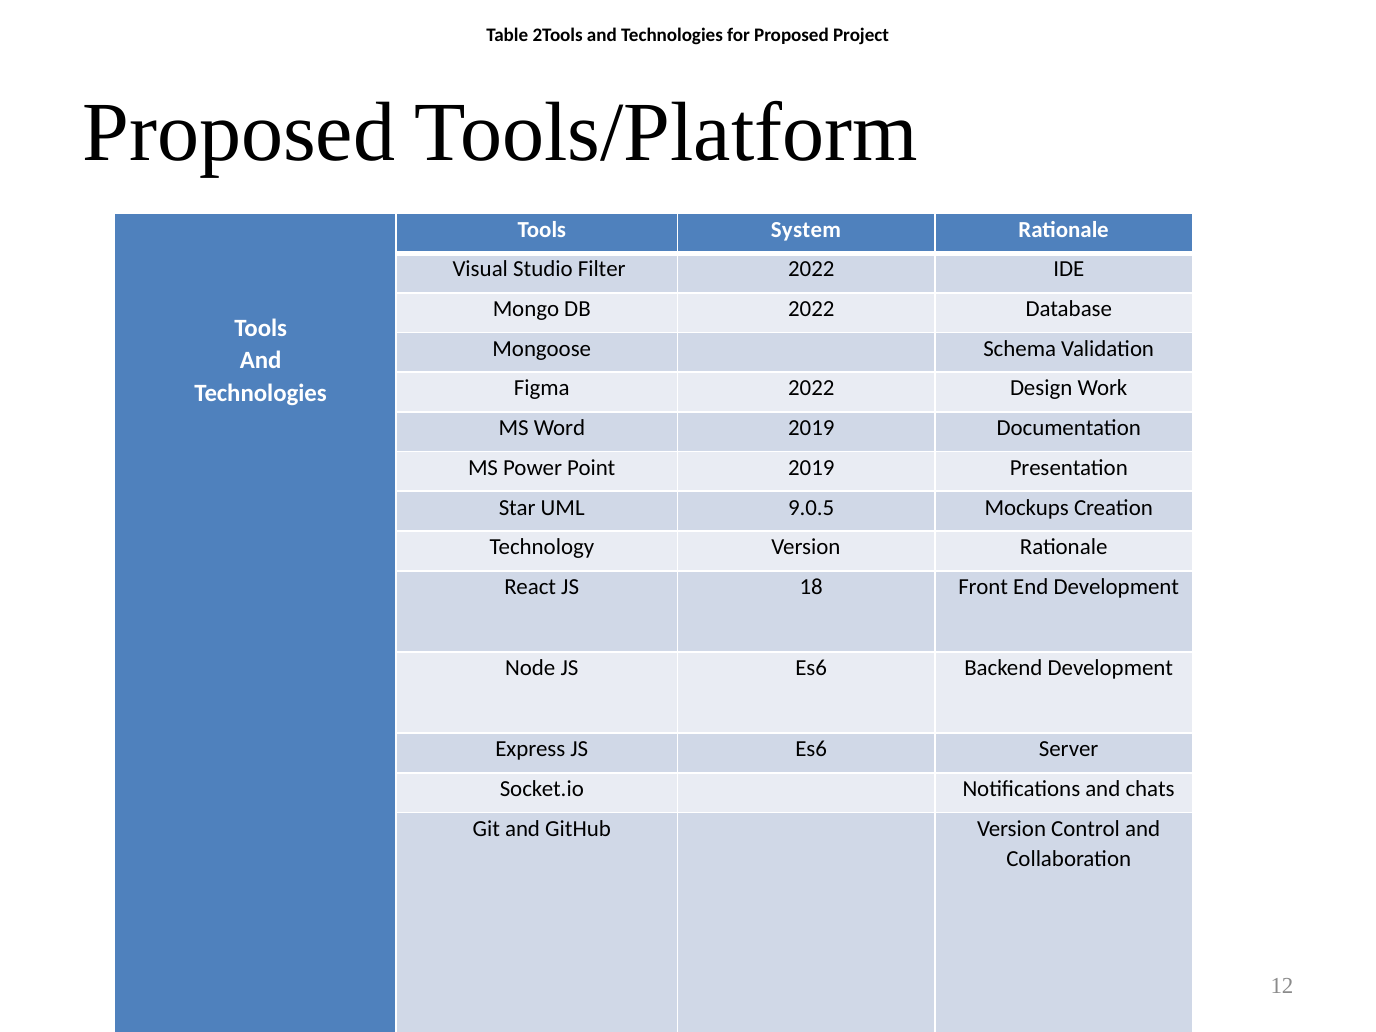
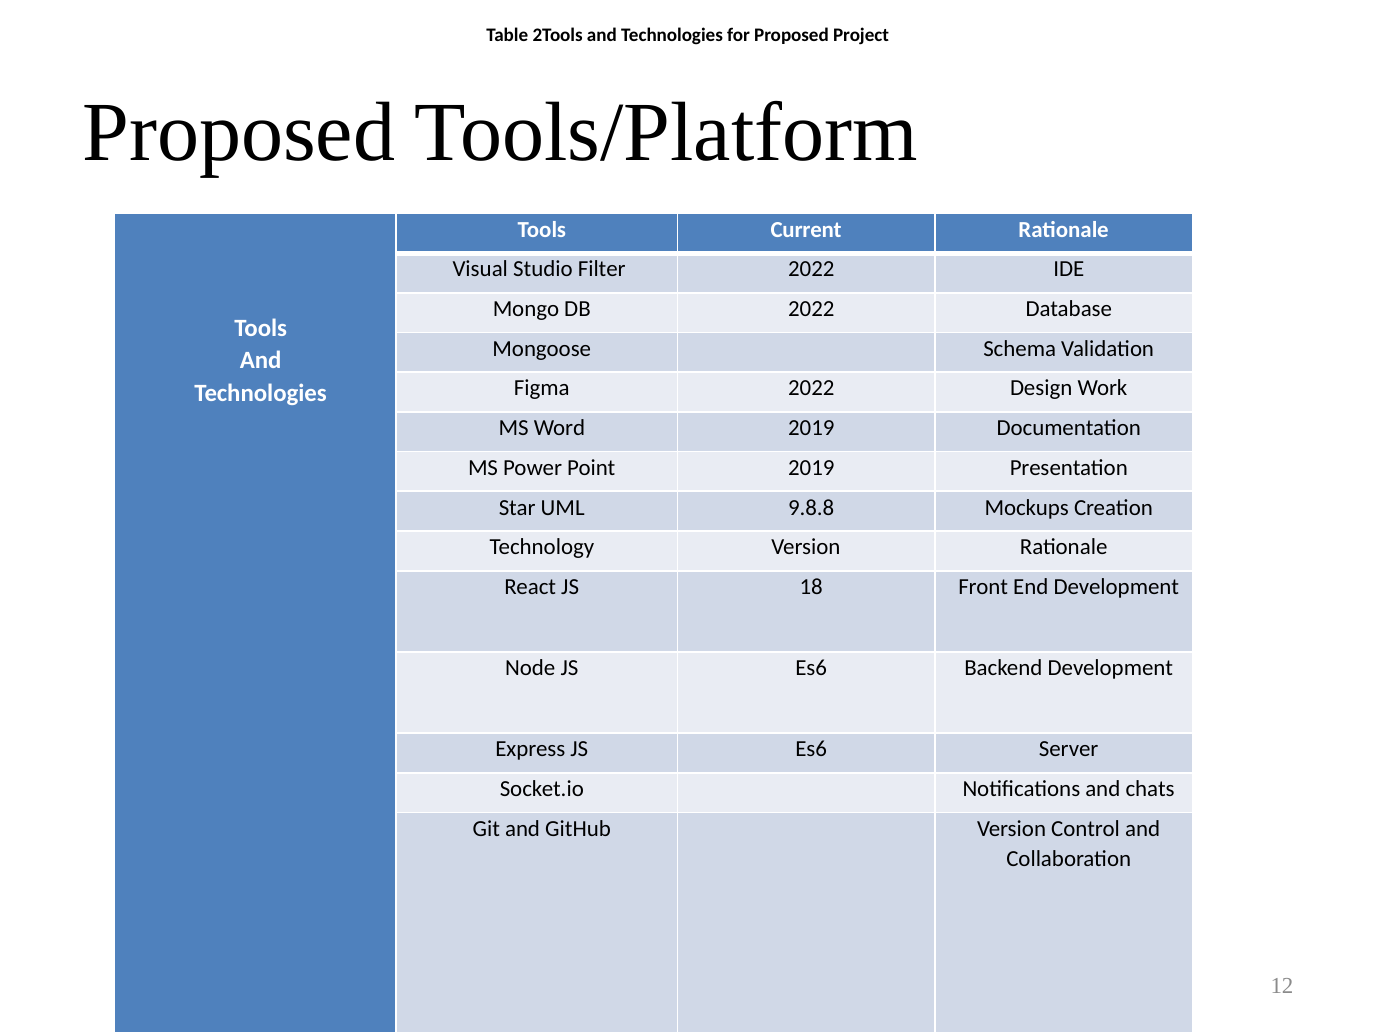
System: System -> Current (806, 229)
9.0.5: 9.0.5 -> 9.8.8 (811, 507)
